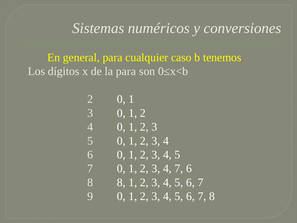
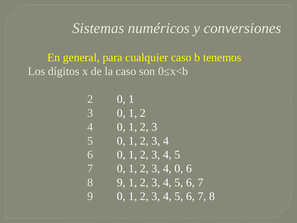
la para: para -> caso (126, 71)
3 4 7: 7 -> 0 (179, 168)
8 8: 8 -> 9 (121, 182)
